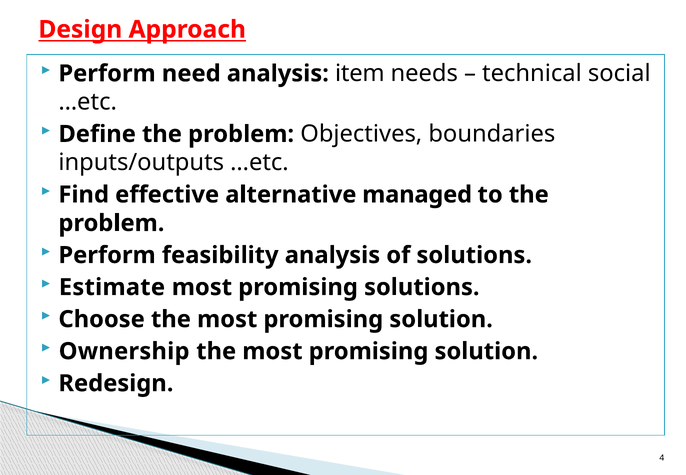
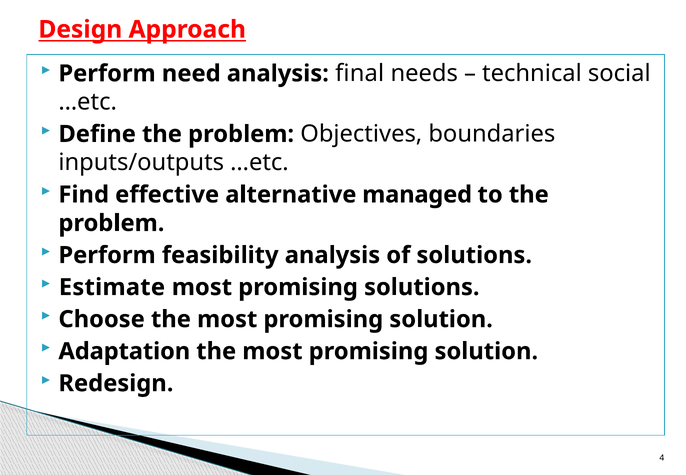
item: item -> final (360, 74)
Ownership: Ownership -> Adaptation (124, 351)
